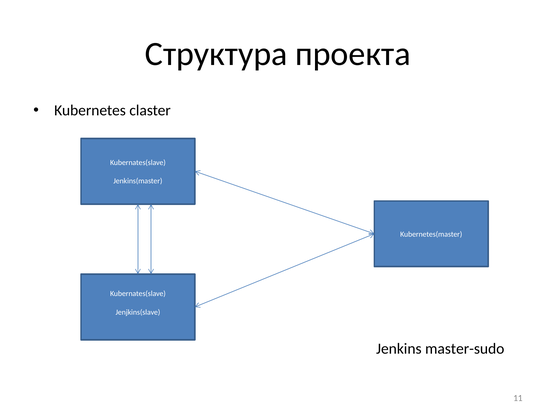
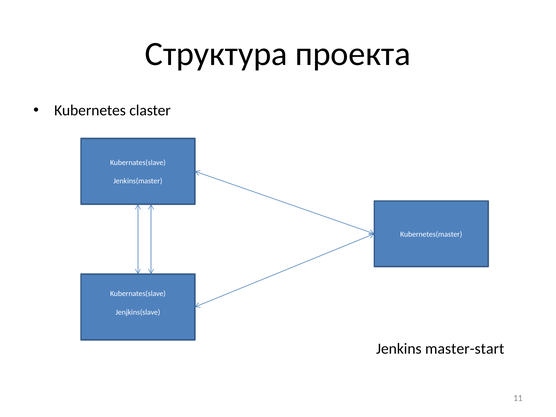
master-sudo: master-sudo -> master-start (465, 349)
